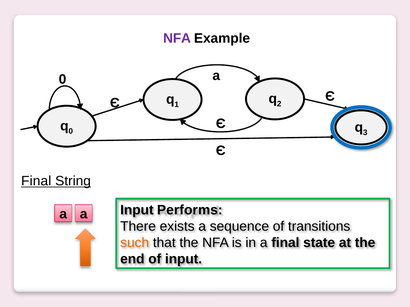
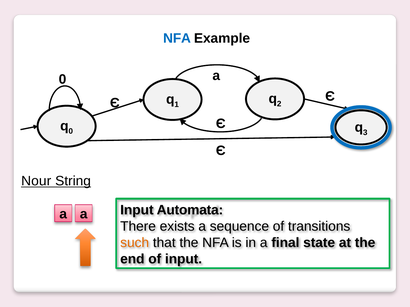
NFA colour: purple -> blue (177, 38)
Final: Final -> Nour (36, 181)
Performs: Performs -> Automata (190, 210)
